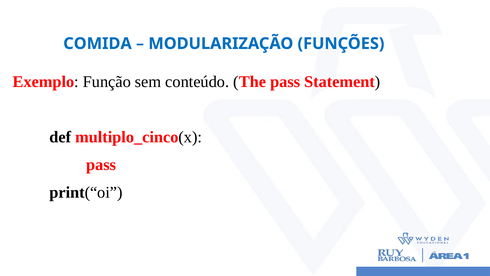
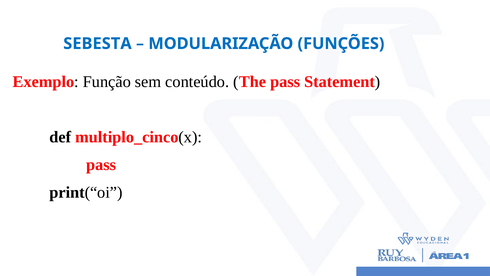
COMIDA: COMIDA -> SEBESTA (97, 44)
